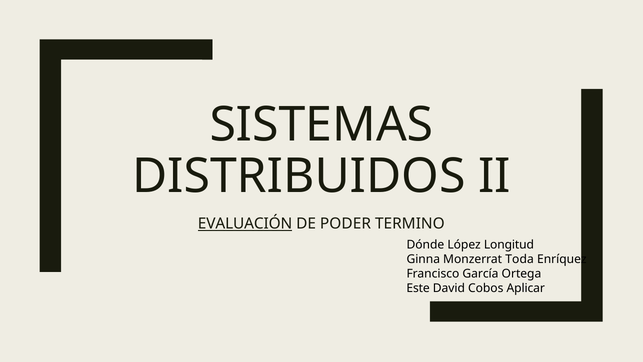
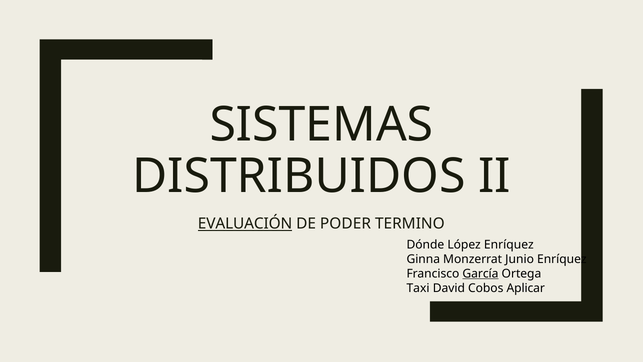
López Longitud: Longitud -> Enríquez (509, 244)
Toda: Toda -> Junio (520, 259)
García underline: none -> present (480, 273)
Este: Este -> Taxi (418, 288)
